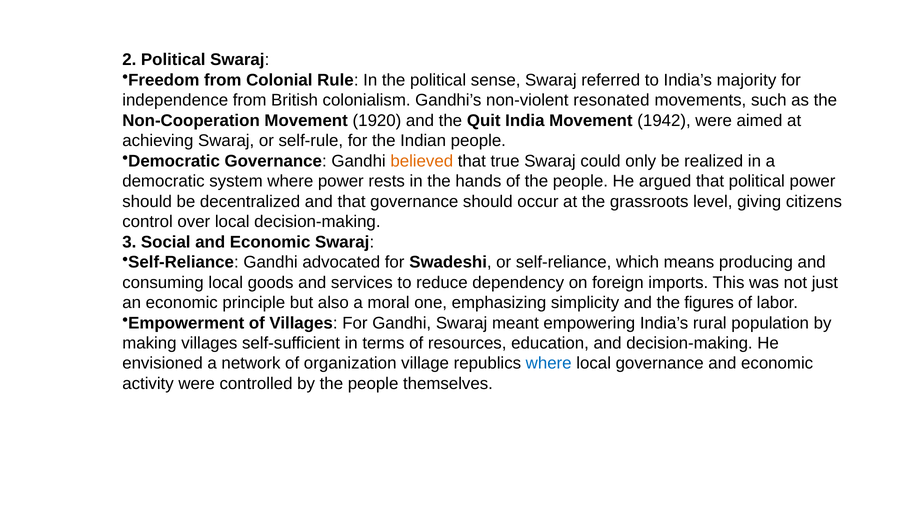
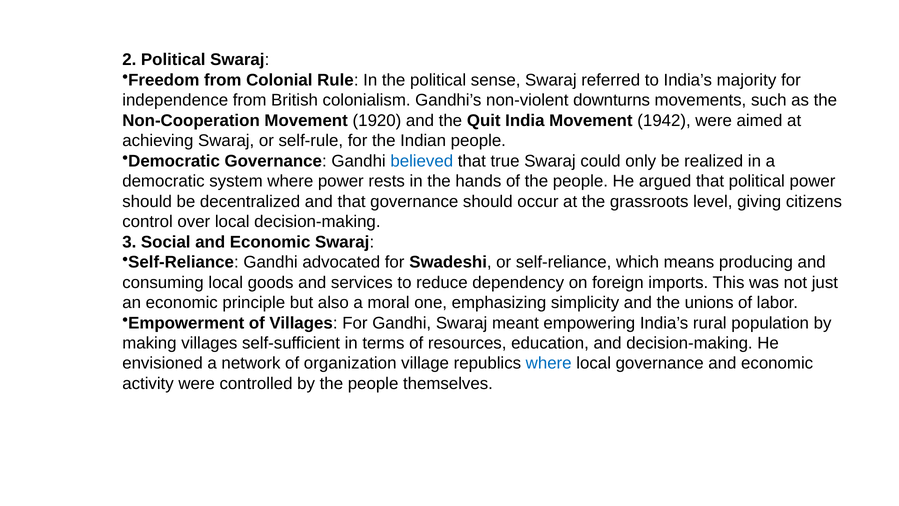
resonated: resonated -> downturns (612, 100)
believed colour: orange -> blue (422, 161)
figures: figures -> unions (709, 303)
